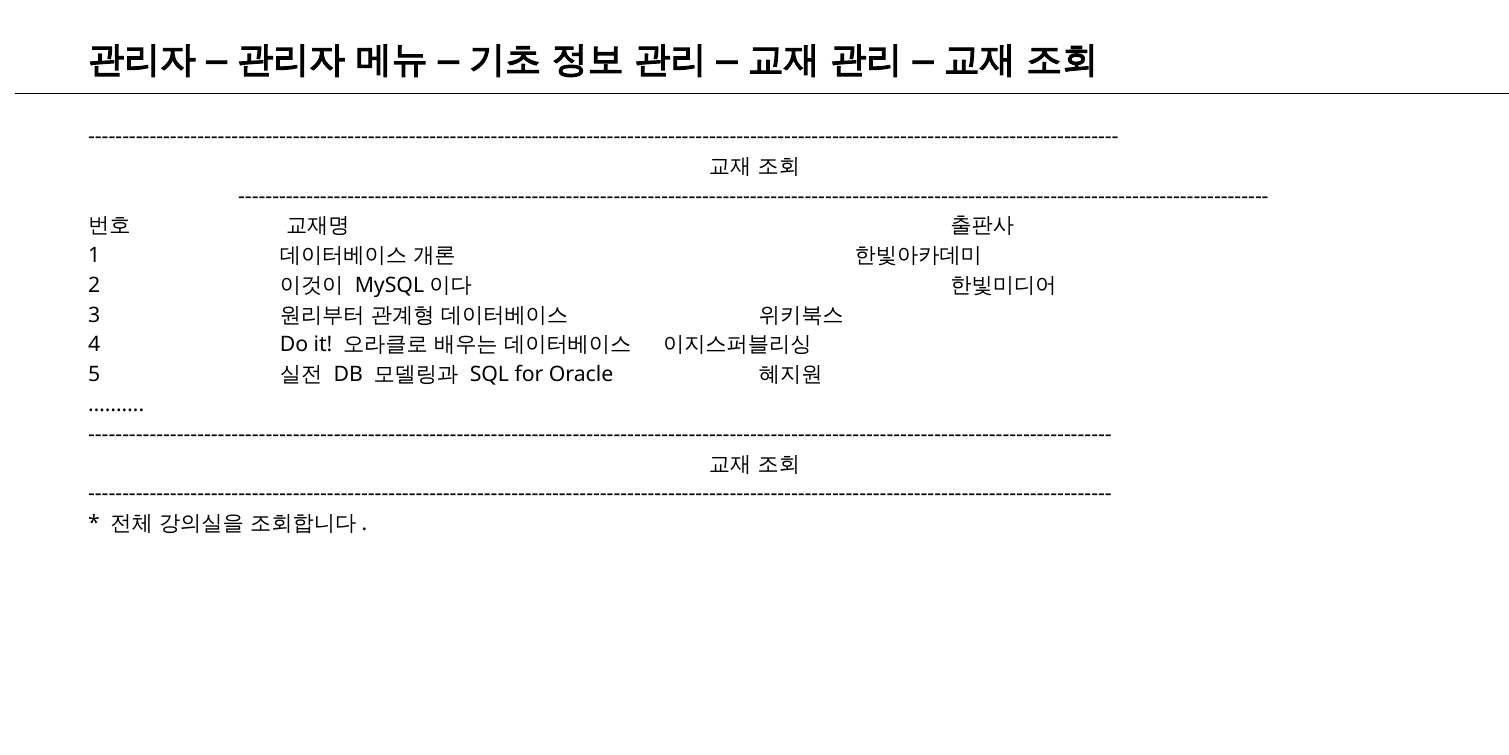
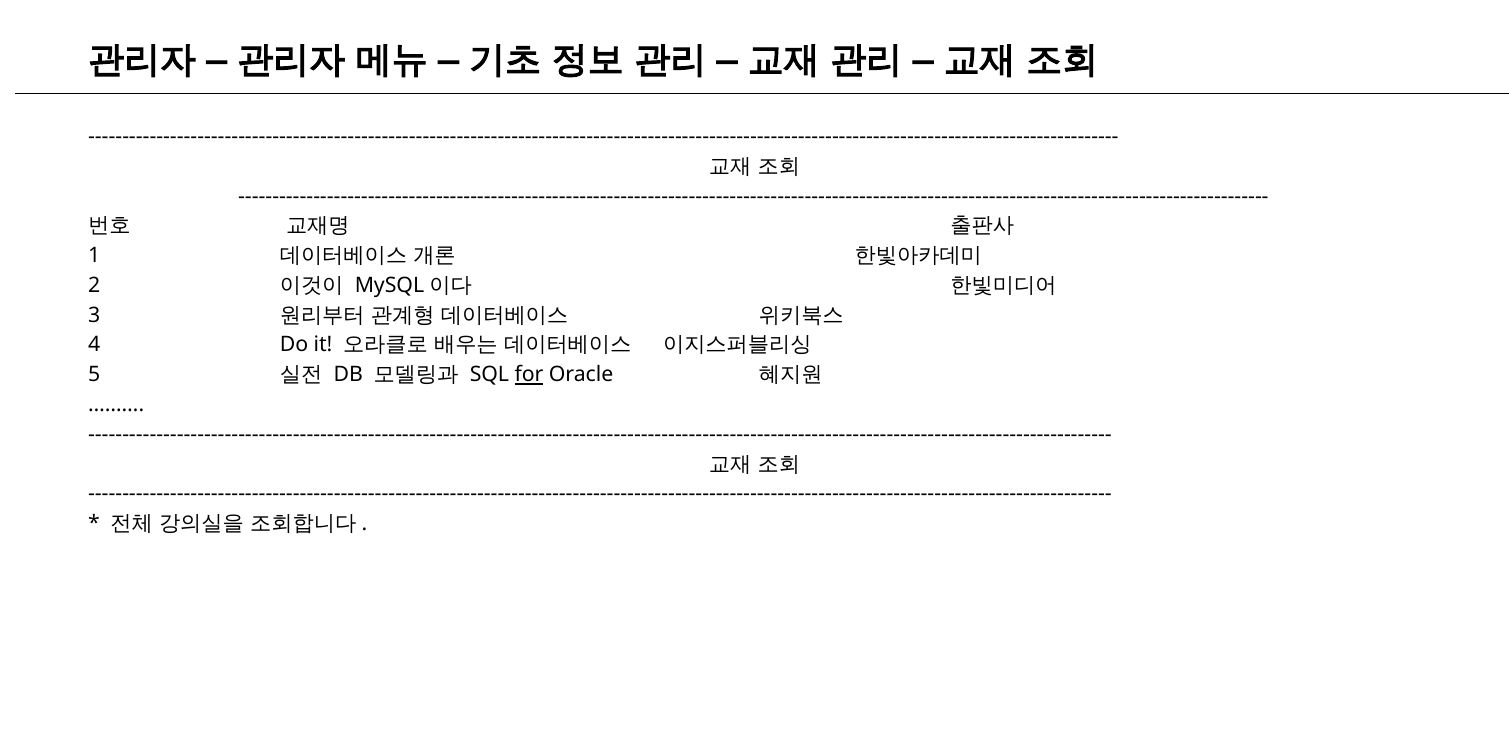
for underline: none -> present (529, 374)
